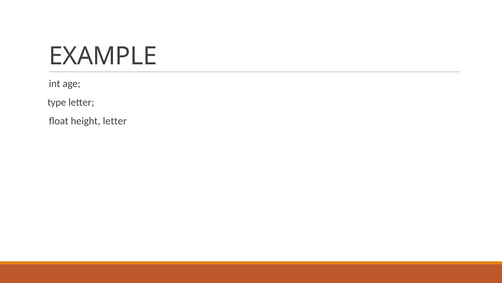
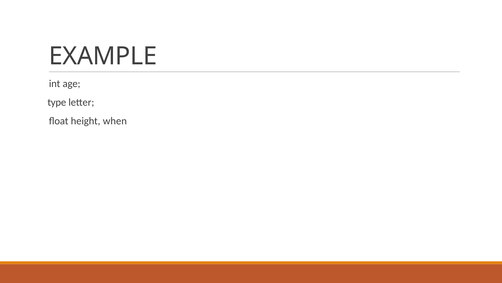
height letter: letter -> when (115, 121)
